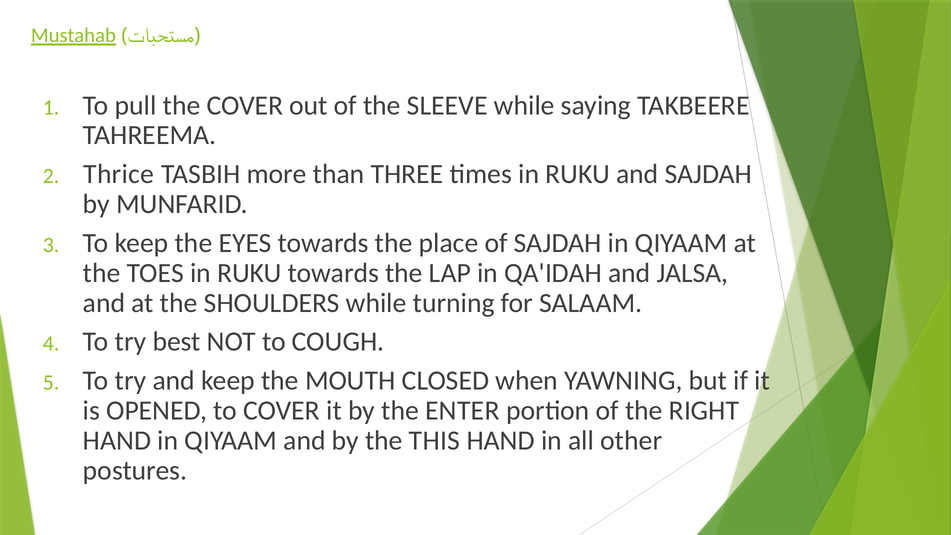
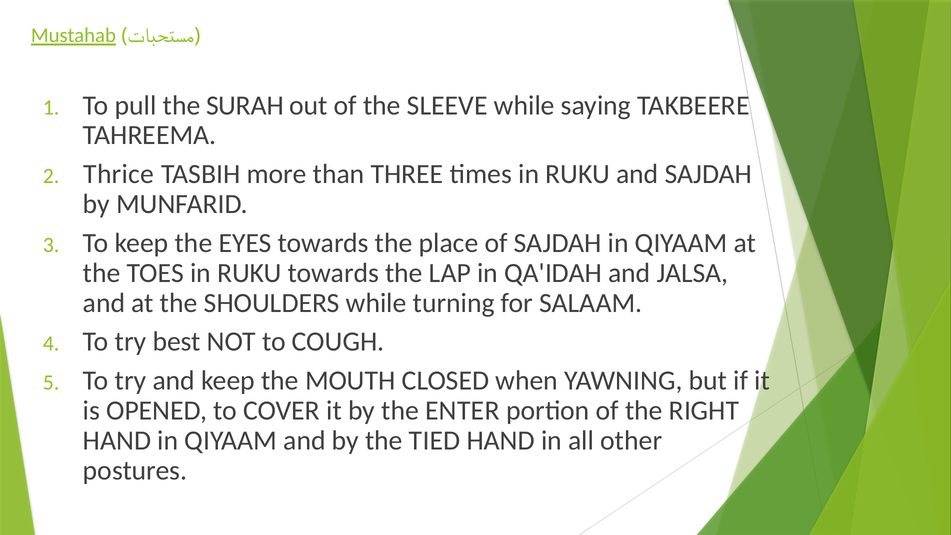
the COVER: COVER -> SURAH (245, 105)
THIS: THIS -> TIED (435, 441)
